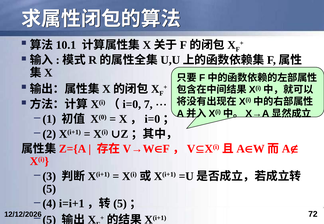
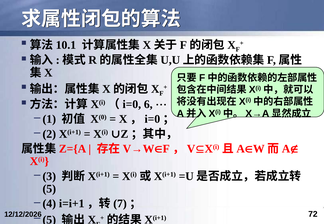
7: 7 -> 6 (148, 104)
5: 5 -> 7 (120, 204)
